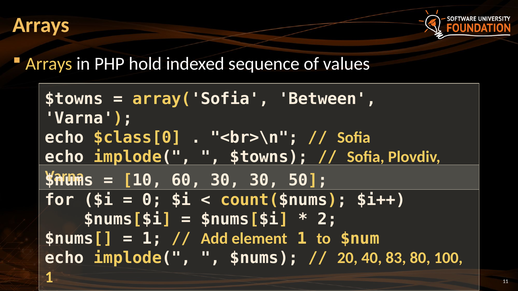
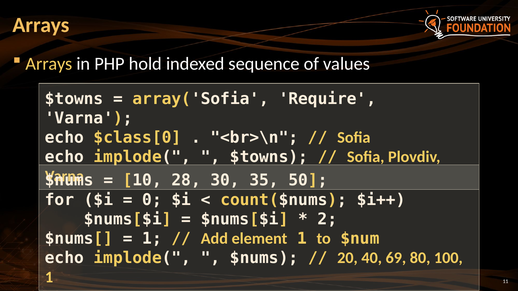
Between: Between -> Require (327, 99)
60: 60 -> 28 (186, 181)
30 30: 30 -> 35 (264, 181)
83: 83 -> 69 (396, 258)
